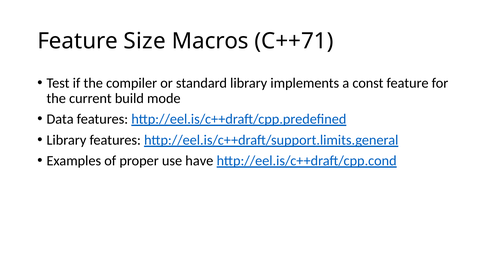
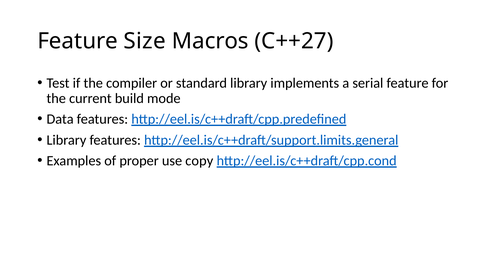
C++71: C++71 -> C++27 (294, 41)
const: const -> serial (368, 83)
have: have -> copy (199, 161)
